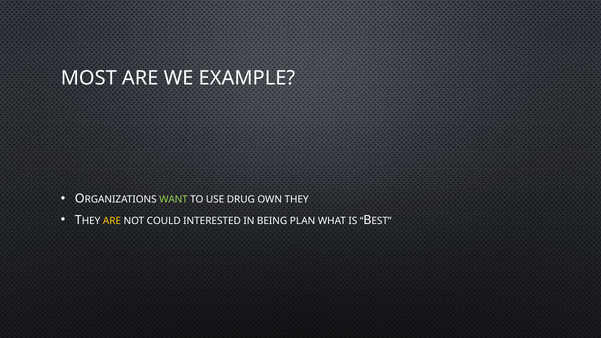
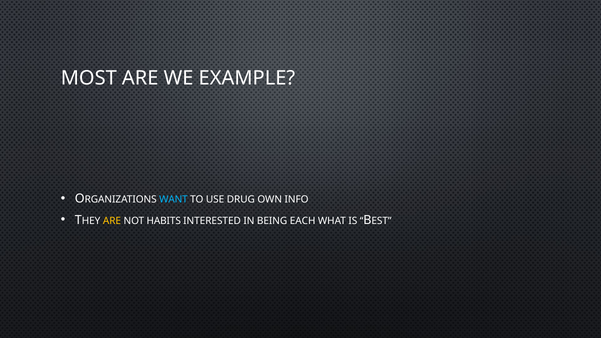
WANT colour: light green -> light blue (173, 200)
THEY: THEY -> INFO (297, 200)
COULD: COULD -> HABITS (164, 221)
PLAN: PLAN -> EACH (303, 221)
